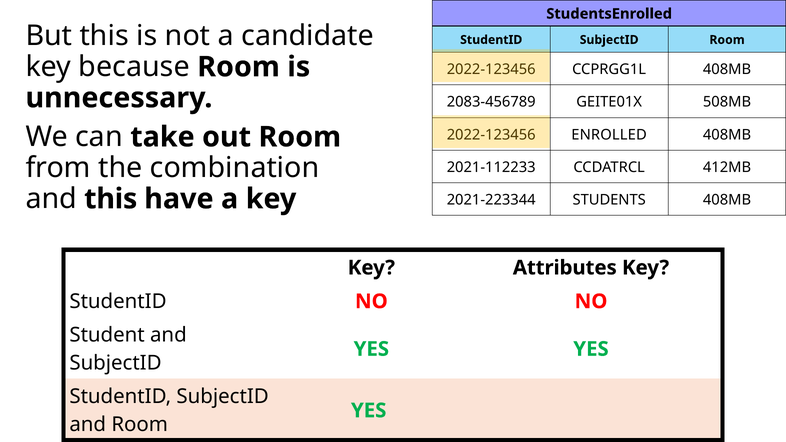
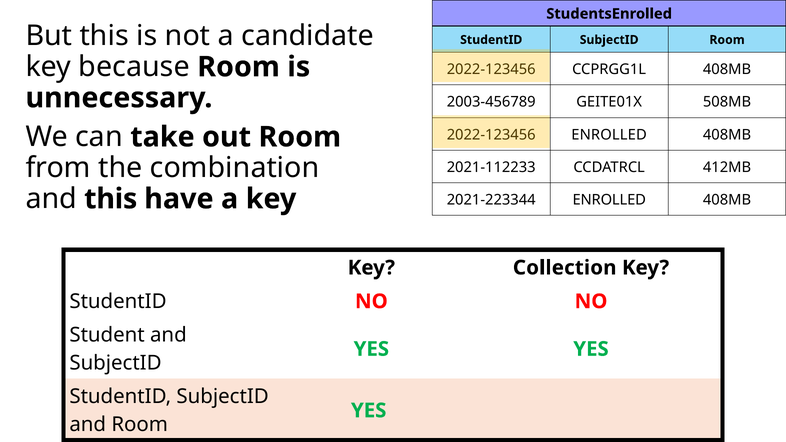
2083-456789: 2083-456789 -> 2003-456789 (491, 102)
2021-223344 STUDENTS: STUDENTS -> ENROLLED (609, 200)
Attributes: Attributes -> Collection (565, 268)
